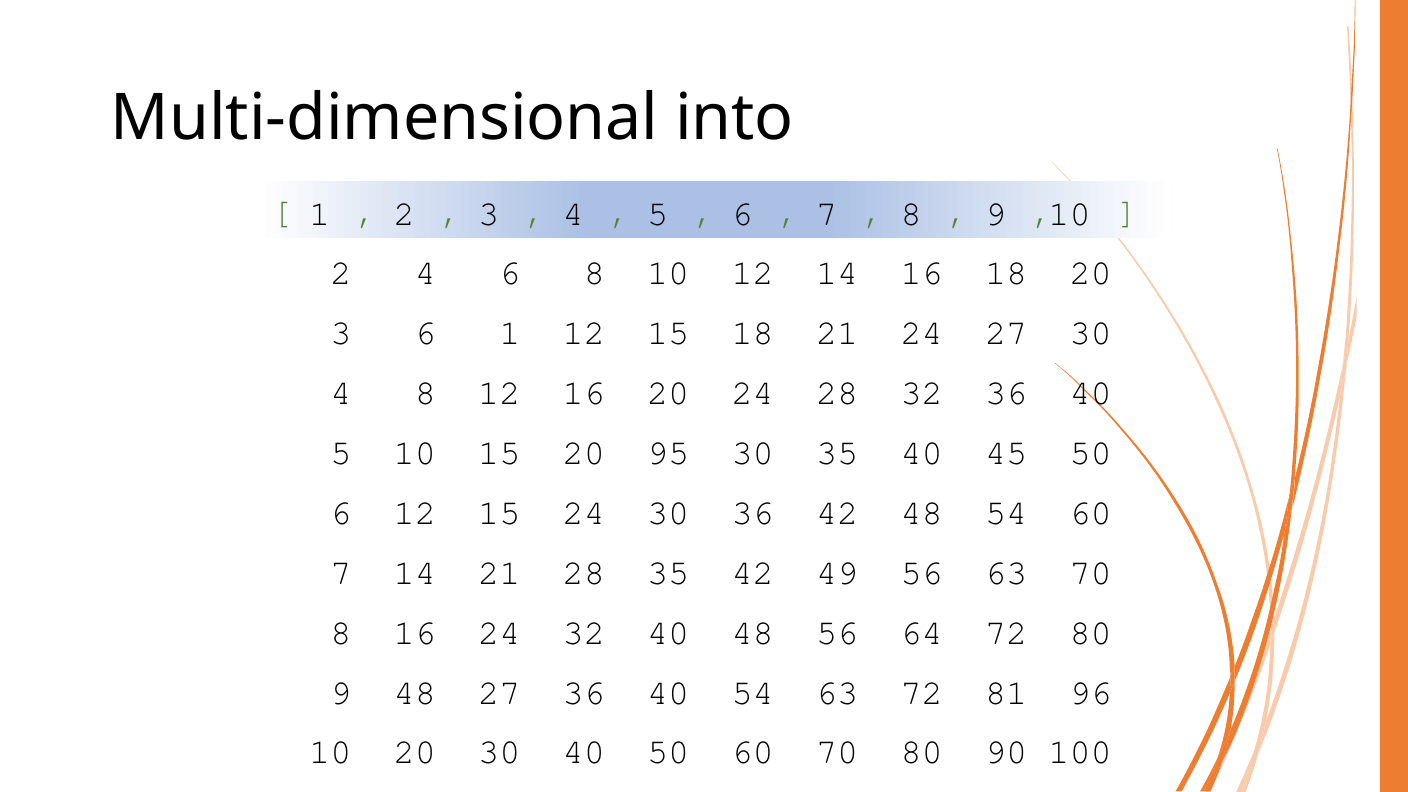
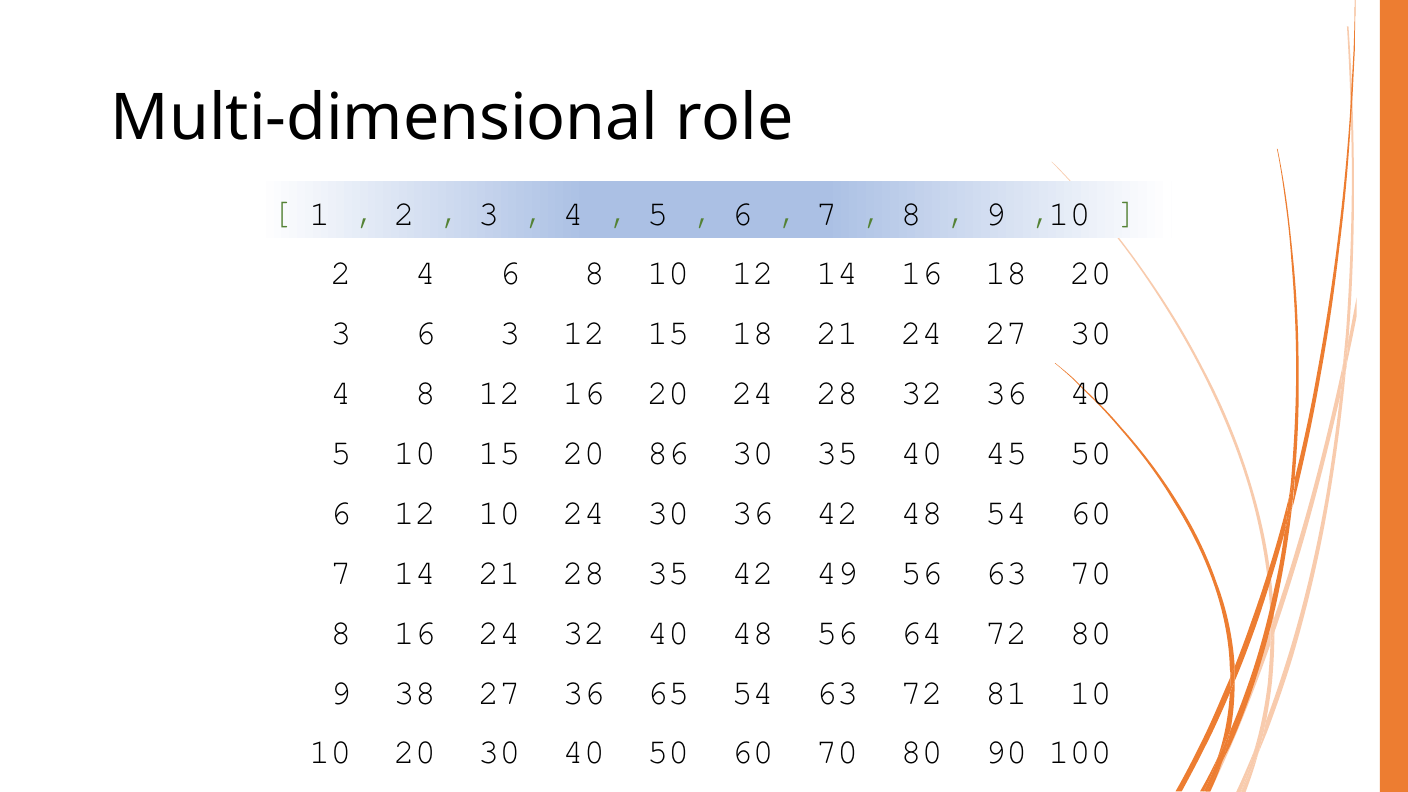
into: into -> role (734, 118)
6 1: 1 -> 3 (510, 333)
95: 95 -> 86 (668, 453)
6 12 15: 15 -> 10 (499, 513)
9 48: 48 -> 38 (415, 692)
27 36 40: 40 -> 65 (668, 692)
81 96: 96 -> 10 (1091, 692)
